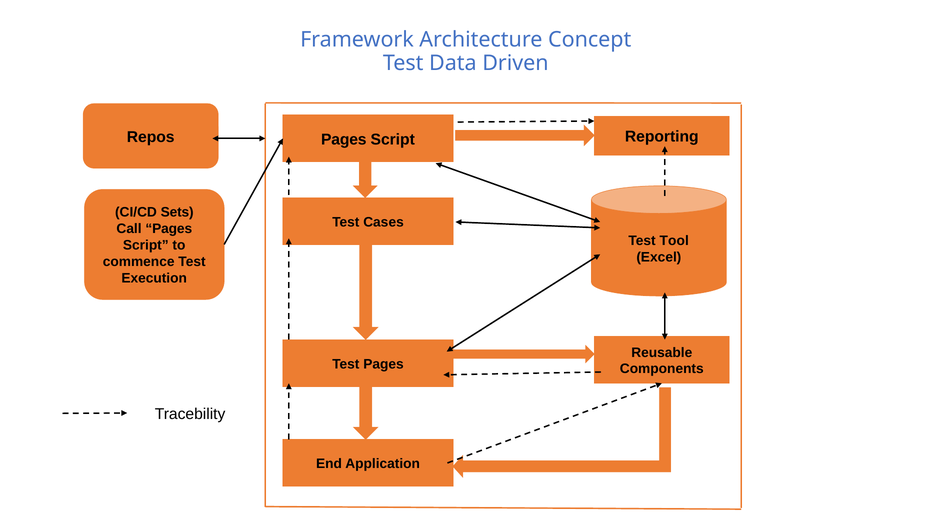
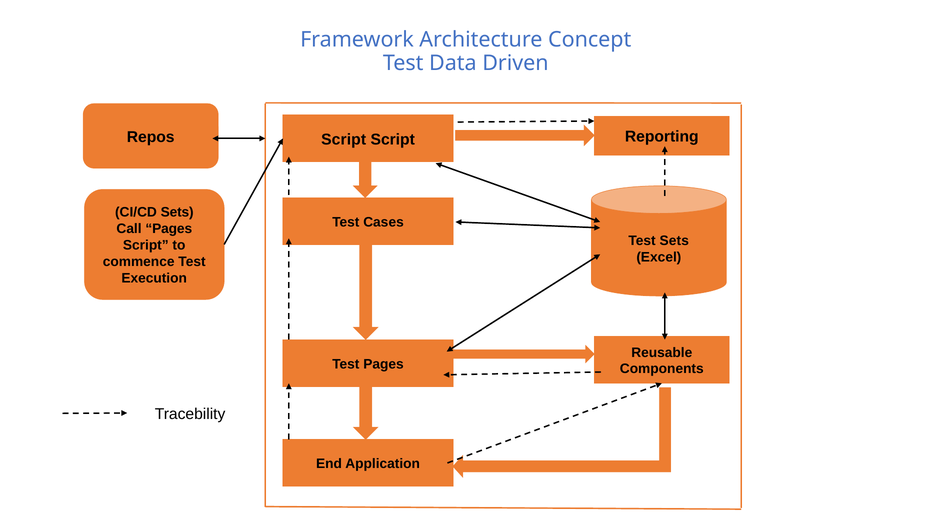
Pages: Pages -> Script (344, 139)
Test Tool: Tool -> Sets (674, 240)
